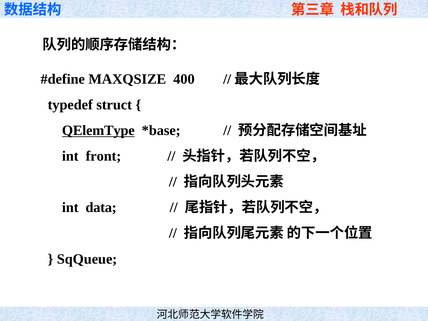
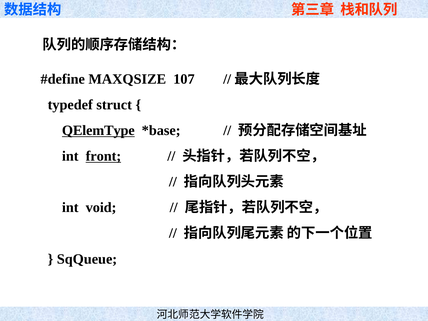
400: 400 -> 107 (184, 79)
front underline: none -> present (103, 156)
data: data -> void (101, 208)
